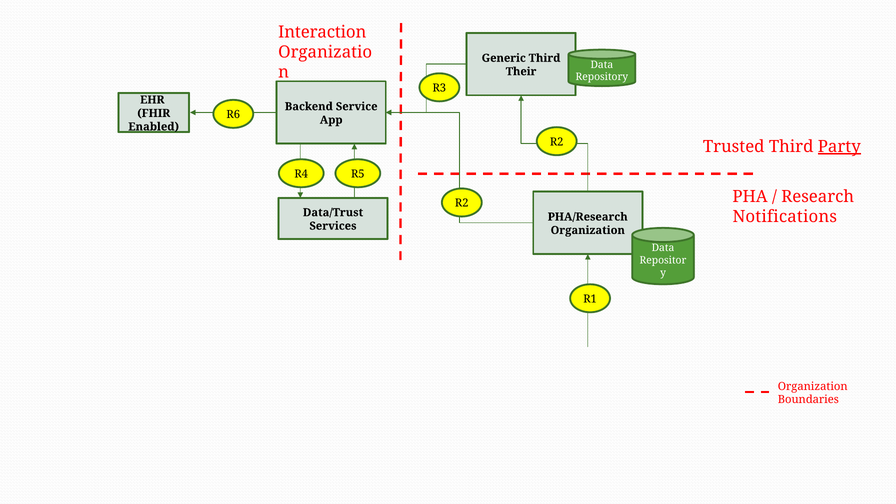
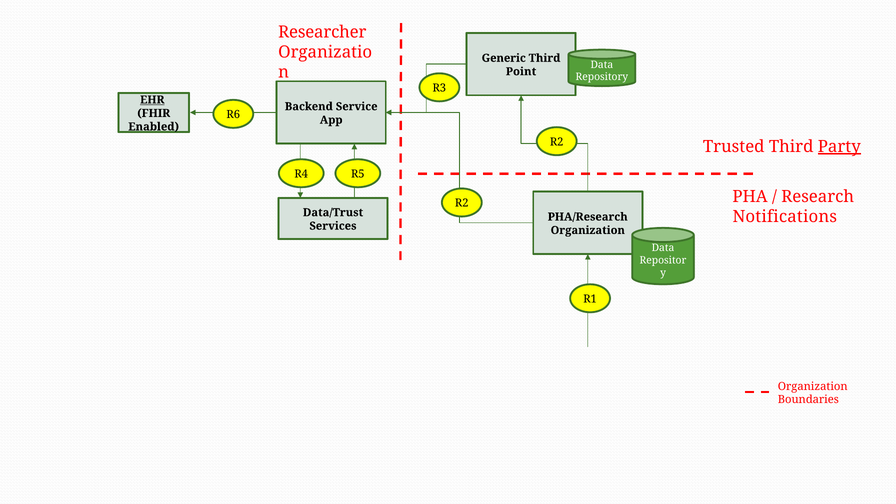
Interaction: Interaction -> Researcher (322, 32)
Their: Their -> Point (521, 72)
EHR underline: none -> present (152, 100)
